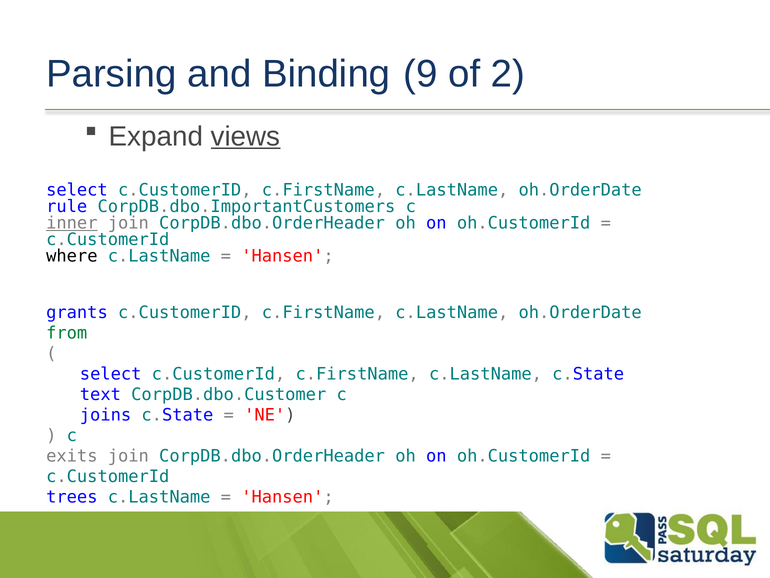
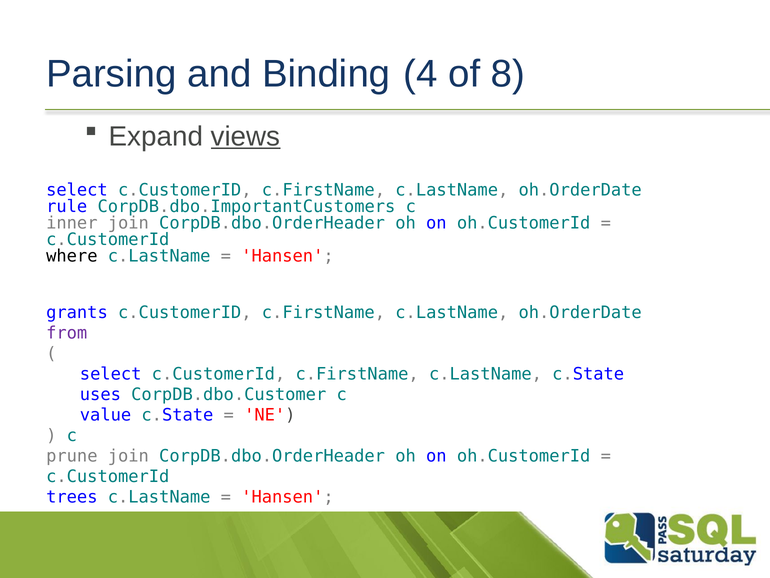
9: 9 -> 4 (420, 74)
2: 2 -> 8 (508, 74)
inner underline: present -> none (72, 223)
from colour: green -> purple (67, 333)
text: text -> uses (100, 394)
joins: joins -> value (106, 415)
exits: exits -> prune (72, 456)
